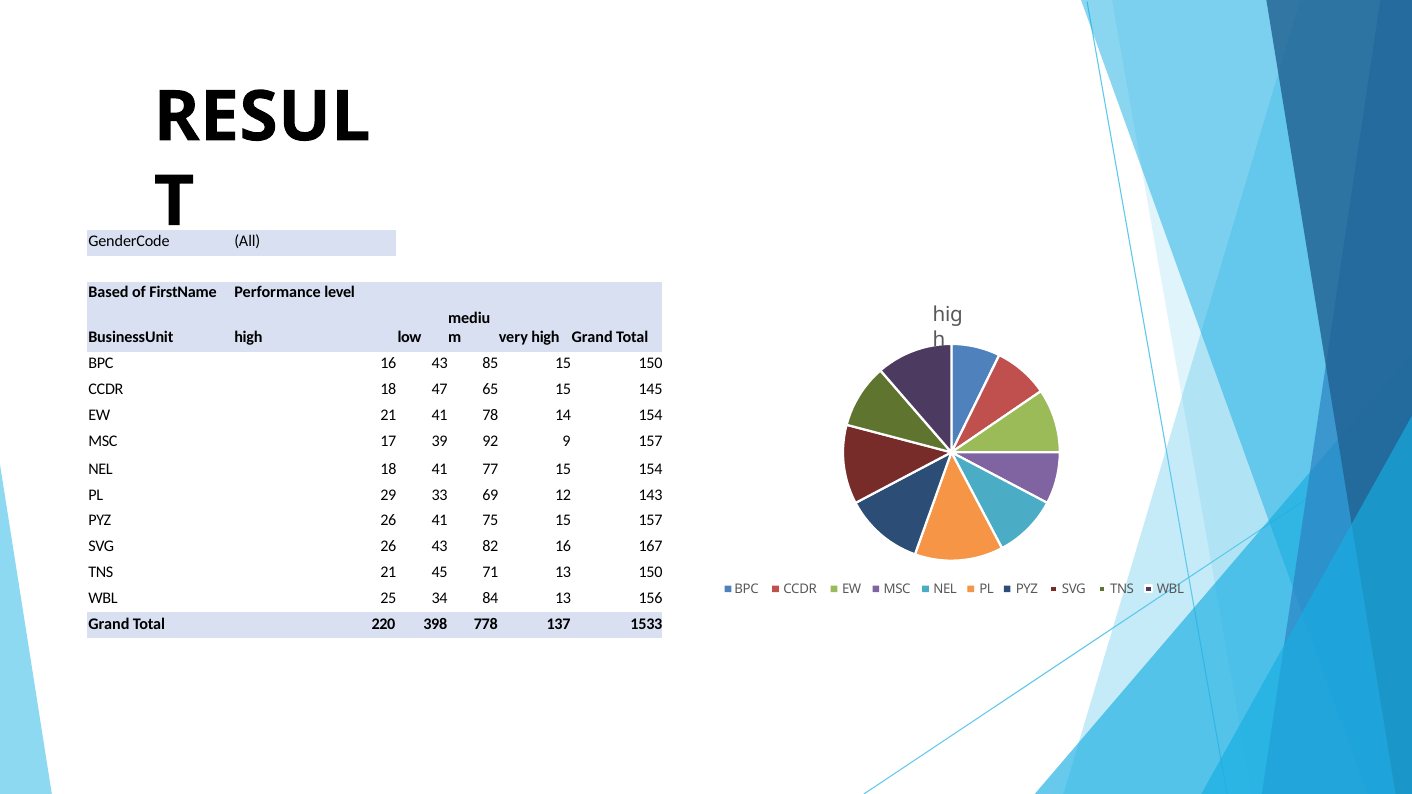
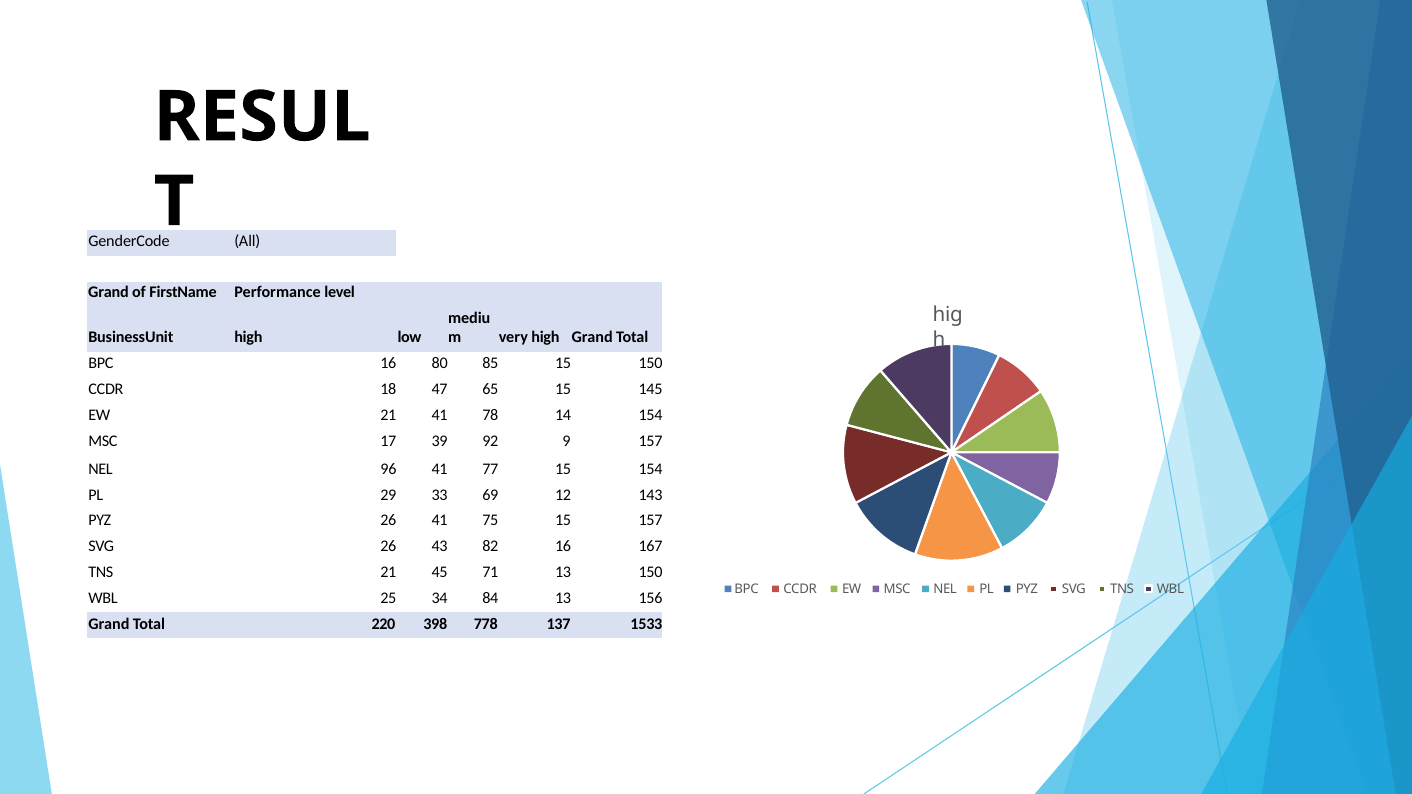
Based: Based -> Grand (109, 293)
16 43: 43 -> 80 (440, 364)
NEL 18: 18 -> 96 (388, 469)
